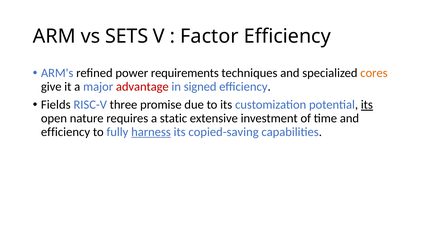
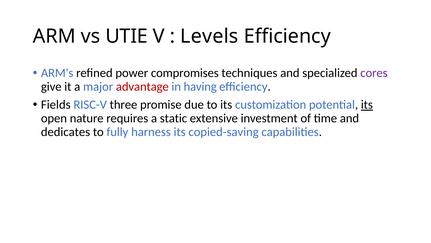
SETS: SETS -> UTIE (127, 36)
Factor: Factor -> Levels (209, 36)
requirements: requirements -> compromises (185, 73)
cores colour: orange -> purple (374, 73)
signed: signed -> having (200, 86)
efficiency: efficiency -> dedicates (66, 132)
harness underline: present -> none (151, 132)
